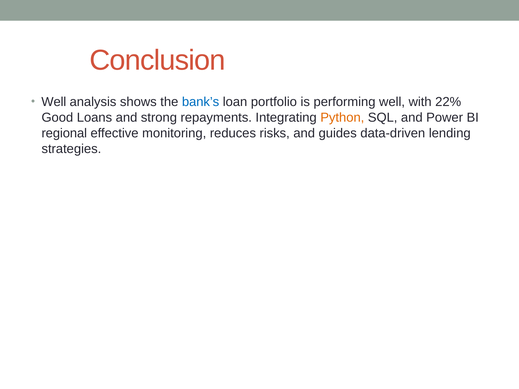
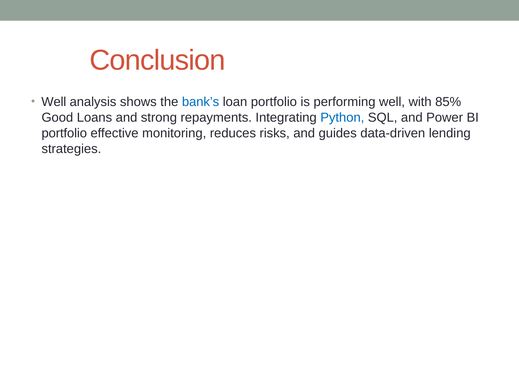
22%: 22% -> 85% (448, 102)
Python colour: orange -> blue (342, 118)
regional: regional -> portfolio (64, 133)
